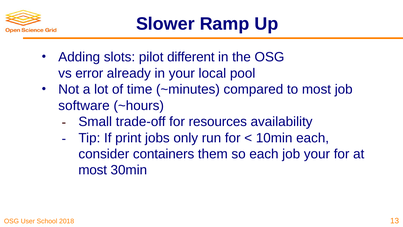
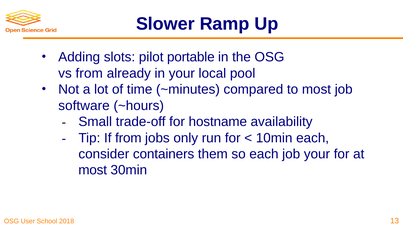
different: different -> portable (191, 57)
vs error: error -> from (89, 73)
resources: resources -> hostname (218, 122)
If print: print -> from (128, 138)
